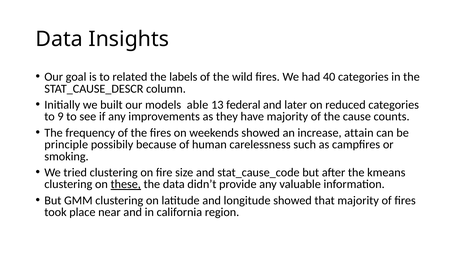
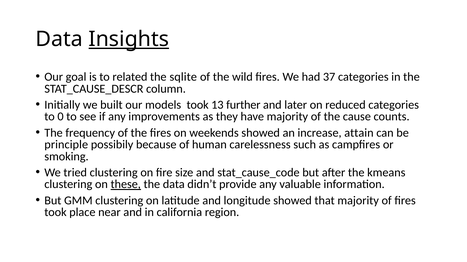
Insights underline: none -> present (129, 39)
labels: labels -> sqlite (183, 77)
40: 40 -> 37 (329, 77)
models able: able -> took (198, 105)
federal: federal -> further (243, 105)
9: 9 -> 0 (61, 117)
